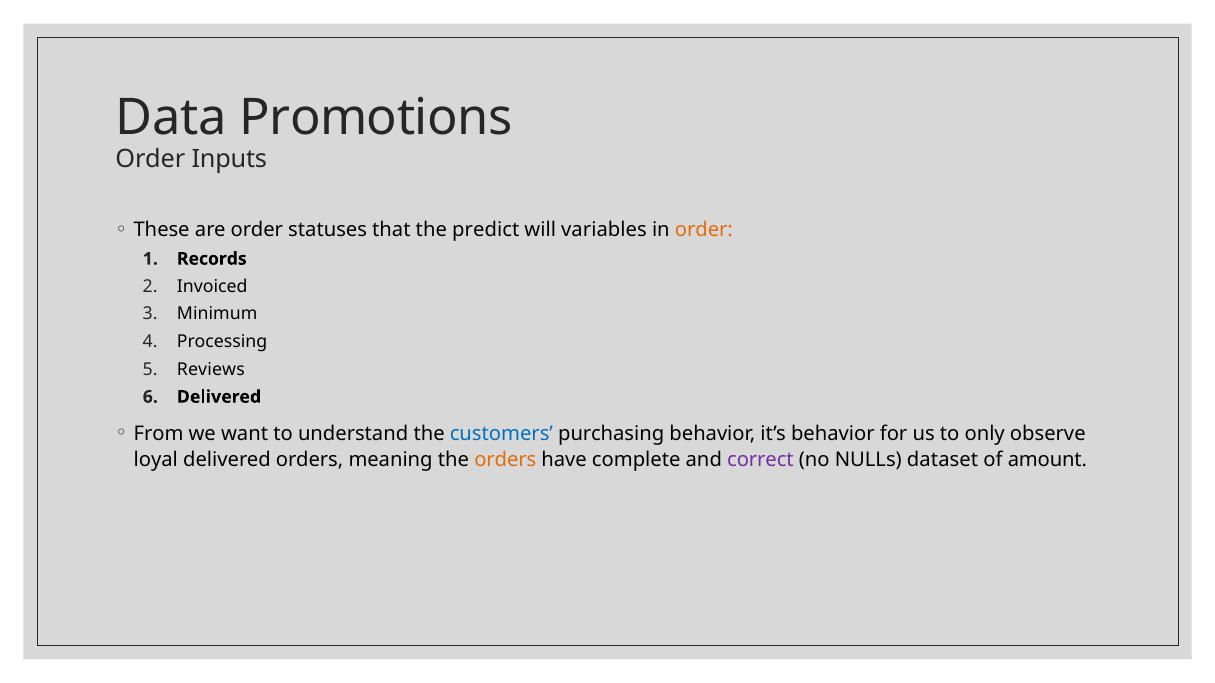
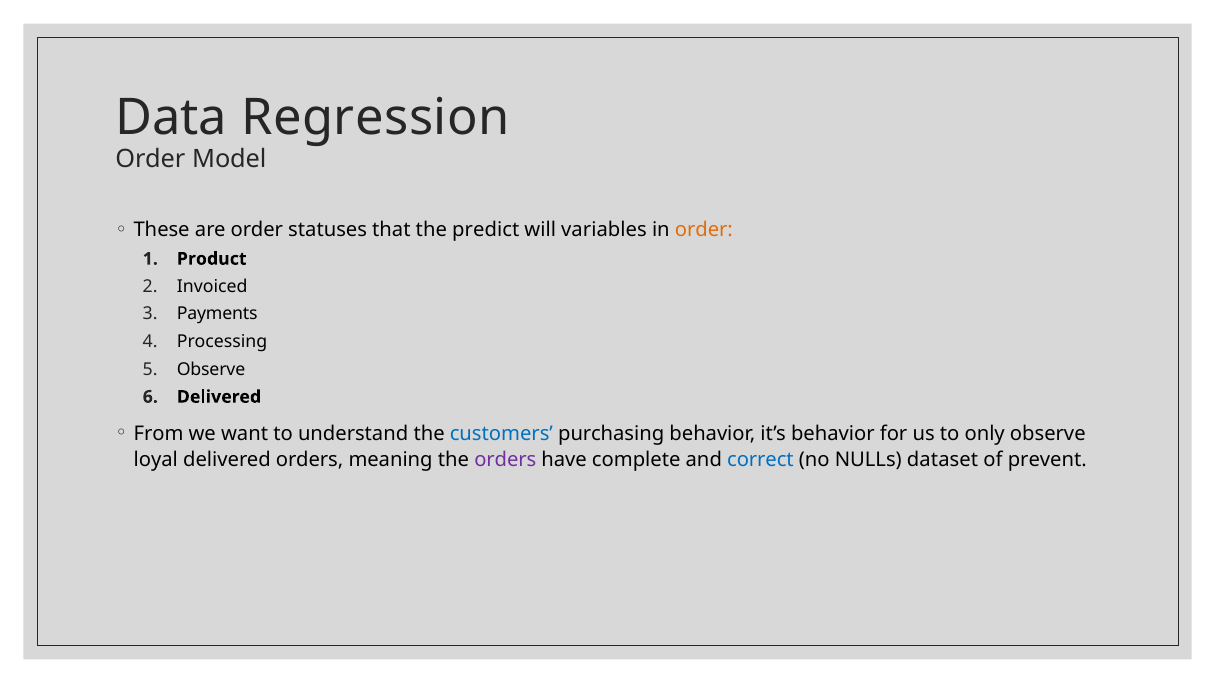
Promotions: Promotions -> Regression (376, 118)
Inputs: Inputs -> Model (229, 160)
Records: Records -> Product (212, 259)
Minimum: Minimum -> Payments (217, 314)
Reviews: Reviews -> Observe (211, 370)
orders colour: orange -> purple (505, 461)
correct colour: purple -> blue (760, 461)
amount: amount -> prevent (1047, 461)
